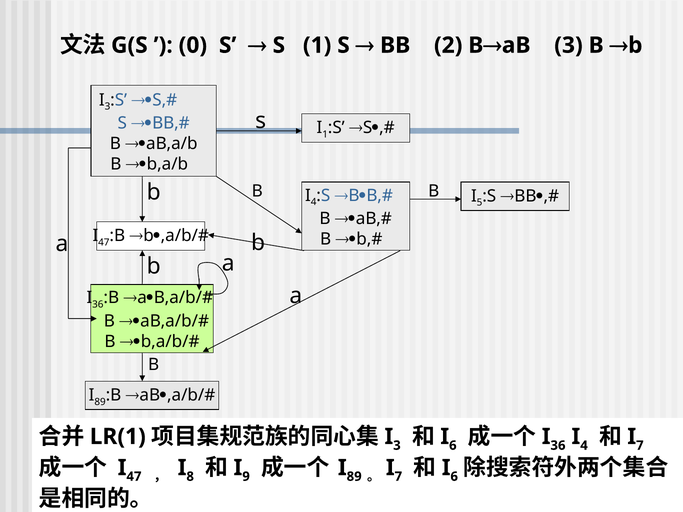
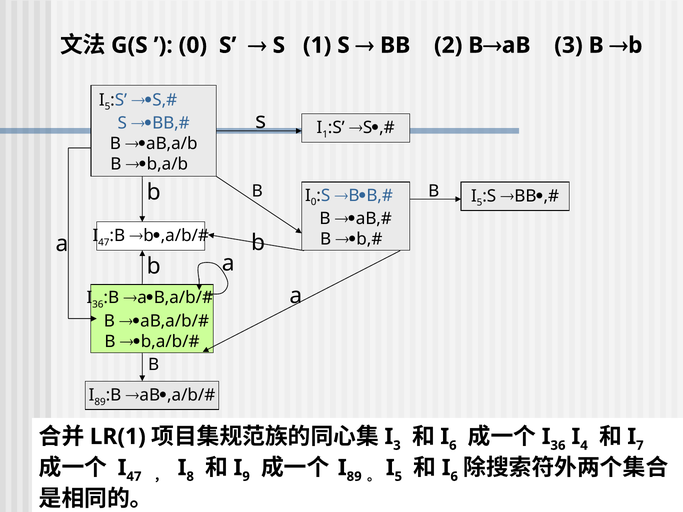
3: 3 -> 5 (108, 107)
4: 4 -> 0 (314, 202)
7: 7 -> 5 (398, 477)
